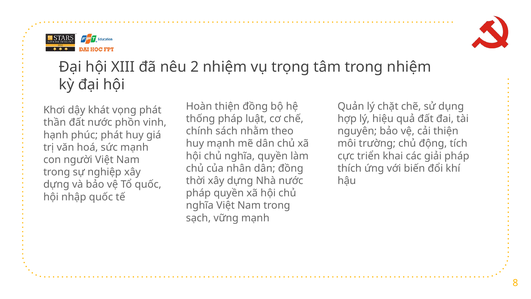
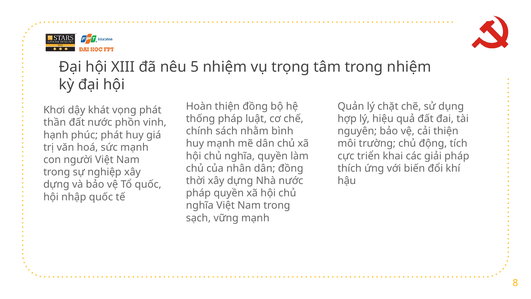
2: 2 -> 5 (195, 67)
theo: theo -> bình (282, 131)
